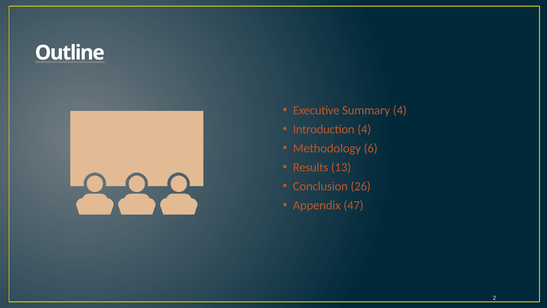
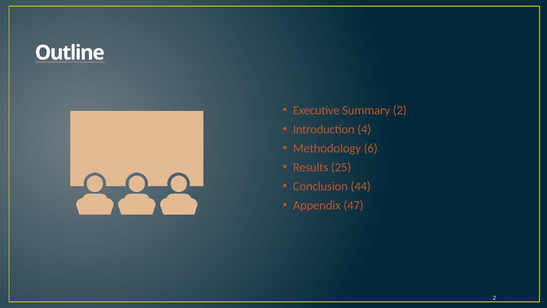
Summary 4: 4 -> 2 (400, 110)
13: 13 -> 25 (341, 167)
26: 26 -> 44 (361, 186)
